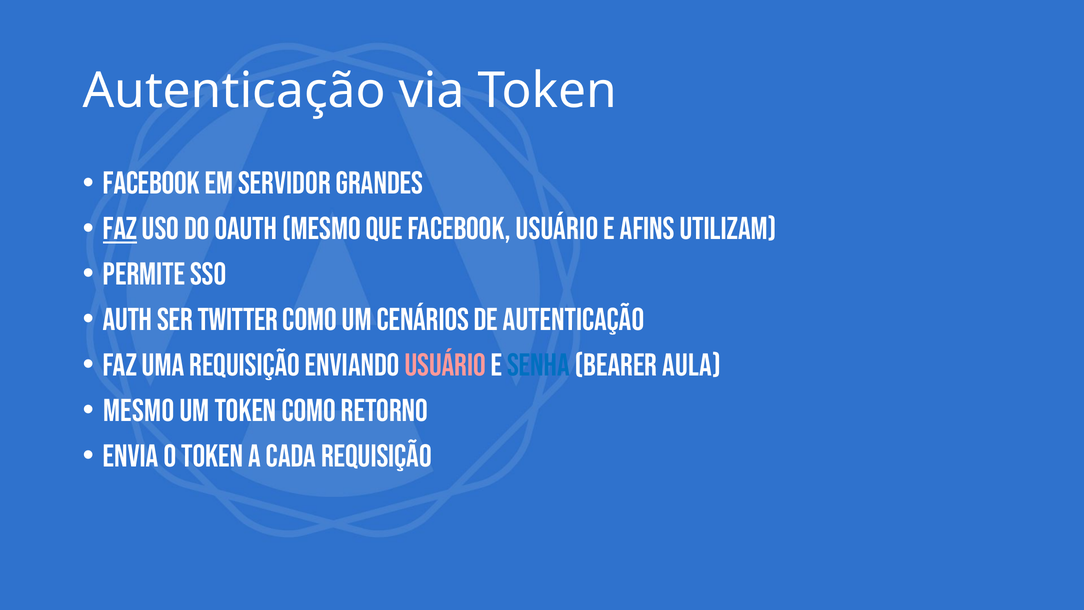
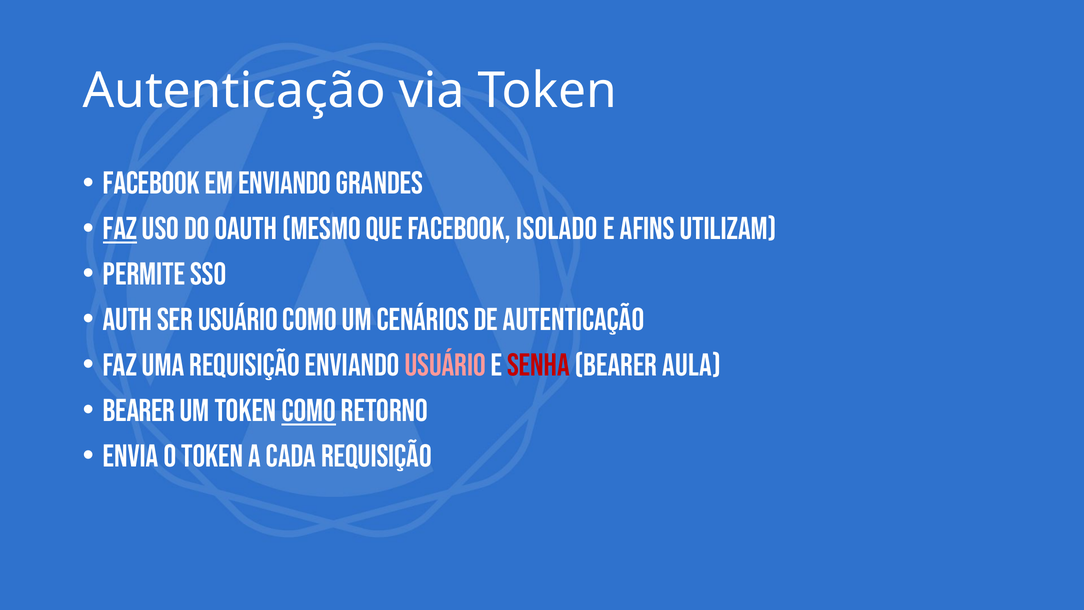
em servidor: servidor -> enviando (285, 183)
facebook usuário: usuário -> isolado (557, 229)
ser twitter: twitter -> usuário (238, 320)
senha colour: blue -> red (539, 365)
Mesmo: Mesmo -> Bearer (139, 411)
como underline: none -> present (309, 411)
